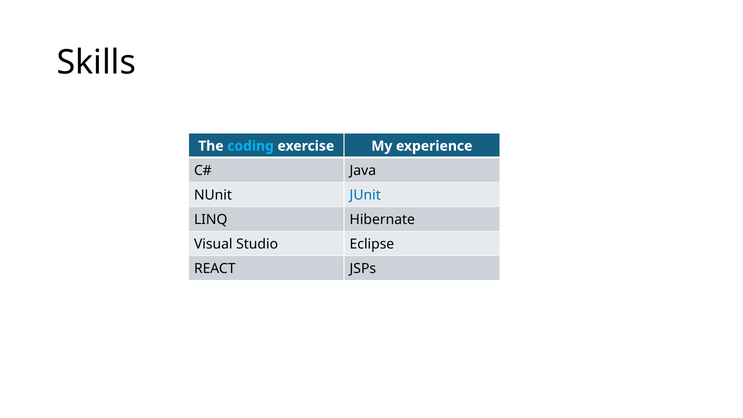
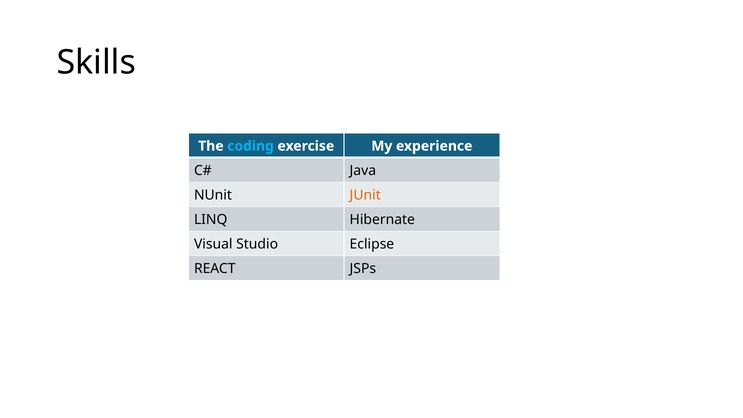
JUnit colour: blue -> orange (365, 195)
